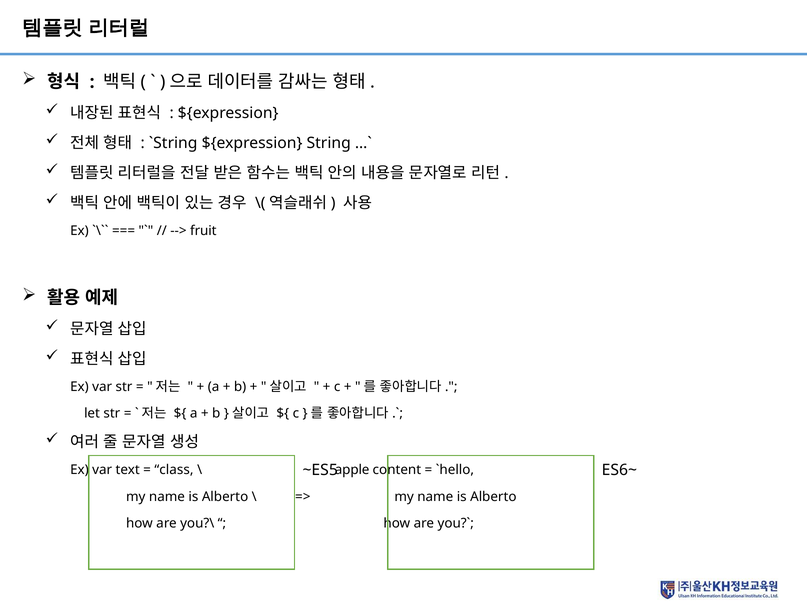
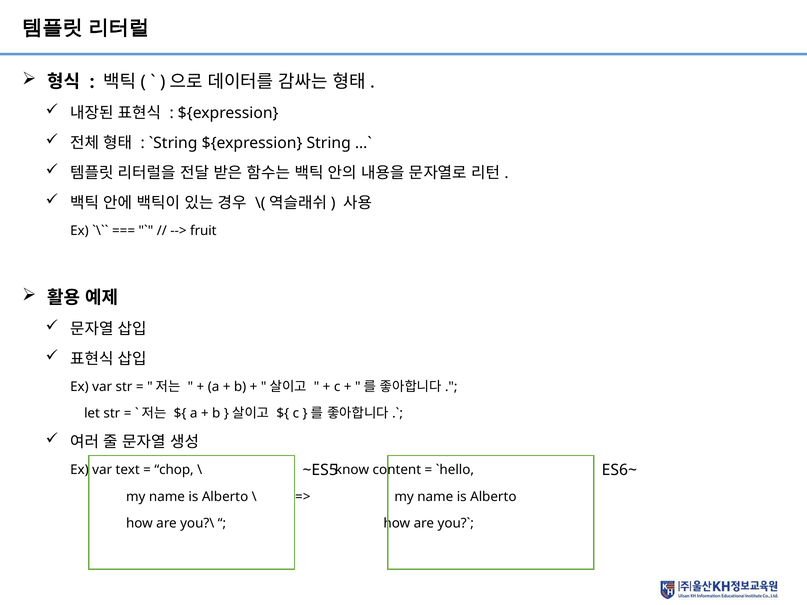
class: class -> chop (174, 470)
apple: apple -> know (352, 470)
